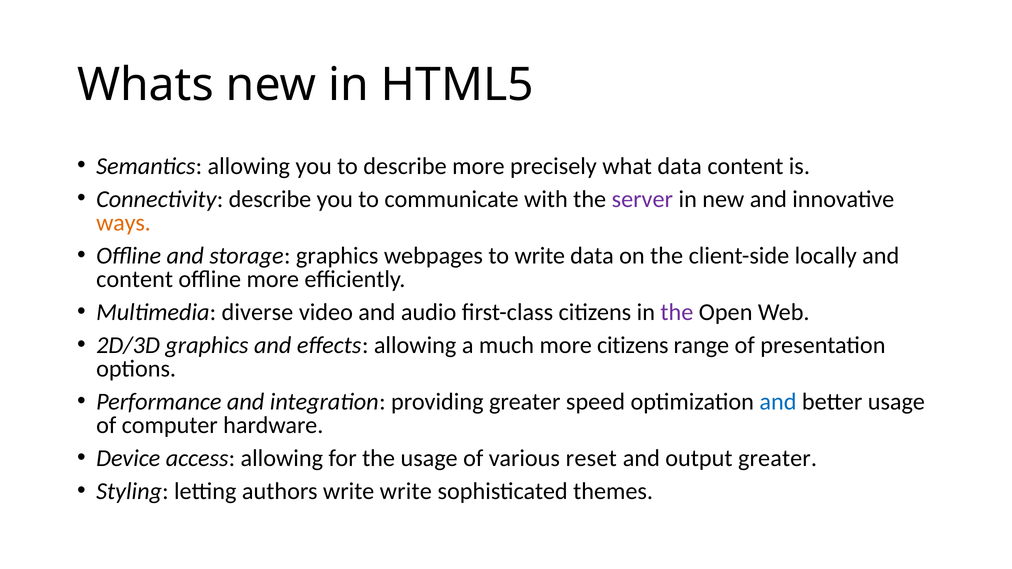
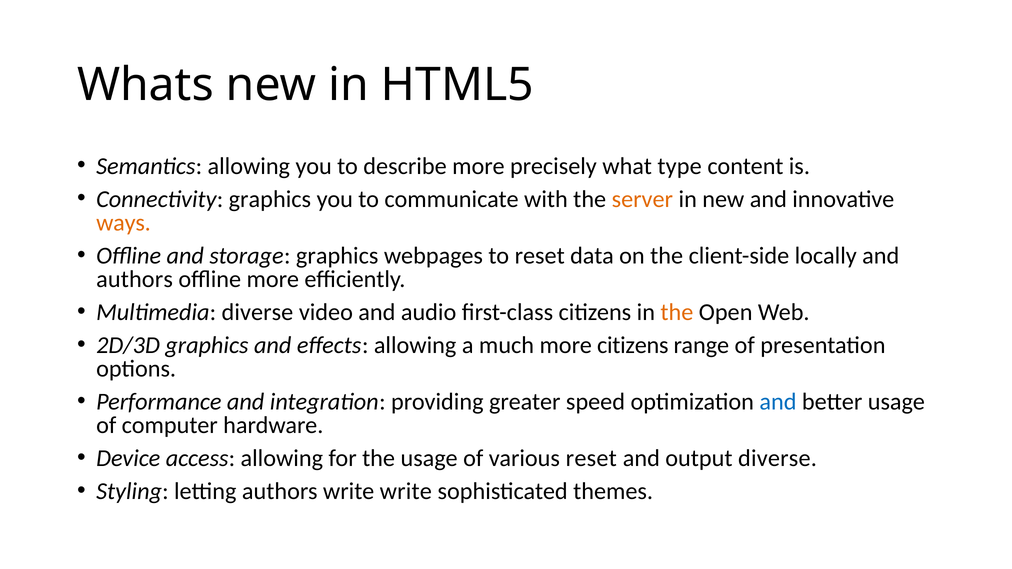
what data: data -> type (680, 166)
Connectivity describe: describe -> graphics (270, 199)
server colour: purple -> orange (642, 199)
to write: write -> reset (540, 256)
content: content -> authors (134, 279)
the colour: purple -> orange (677, 312)
output greater: greater -> diverse (777, 458)
